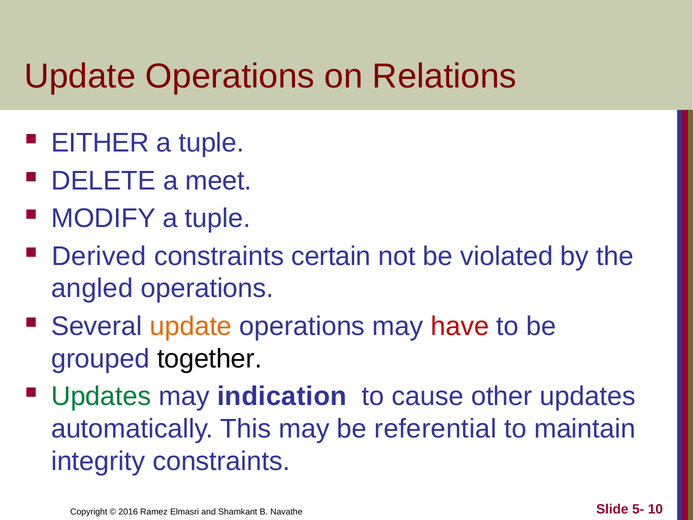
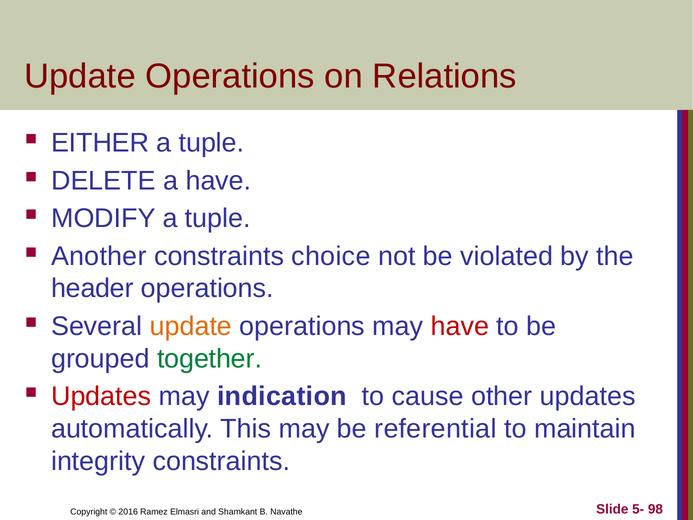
a meet: meet -> have (218, 181)
Derived: Derived -> Another (99, 256)
certain: certain -> choice (331, 256)
angled: angled -> header (92, 288)
together colour: black -> green (210, 359)
Updates colour: green -> red (101, 396)
10: 10 -> 98 (655, 509)
